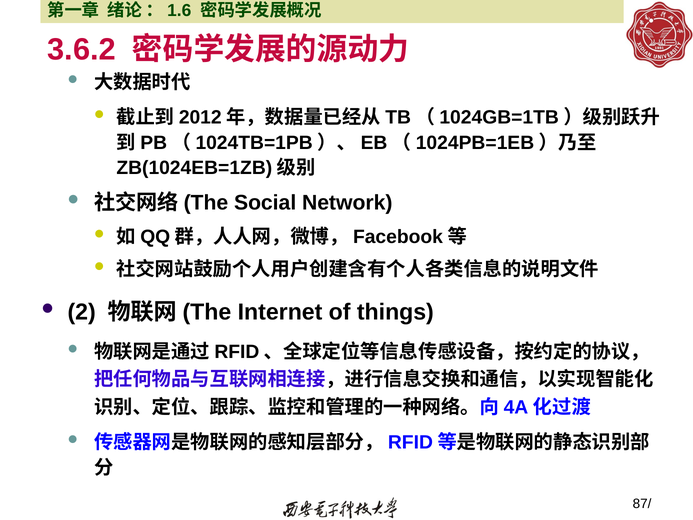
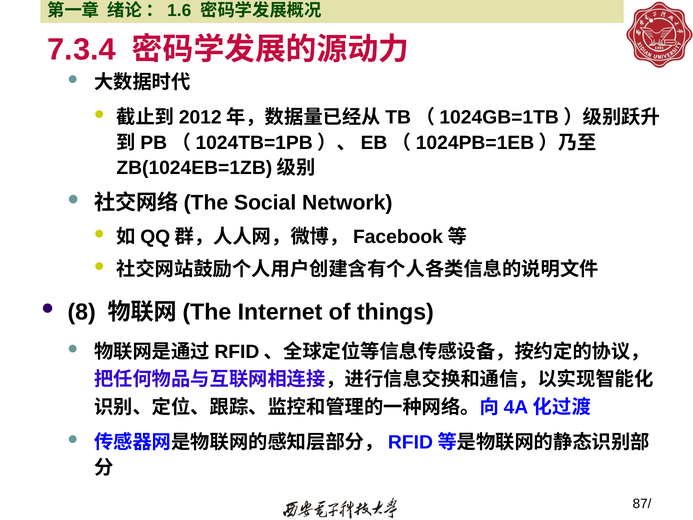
3.6.2: 3.6.2 -> 7.3.4 (82, 49)
2: 2 -> 8 (82, 312)
